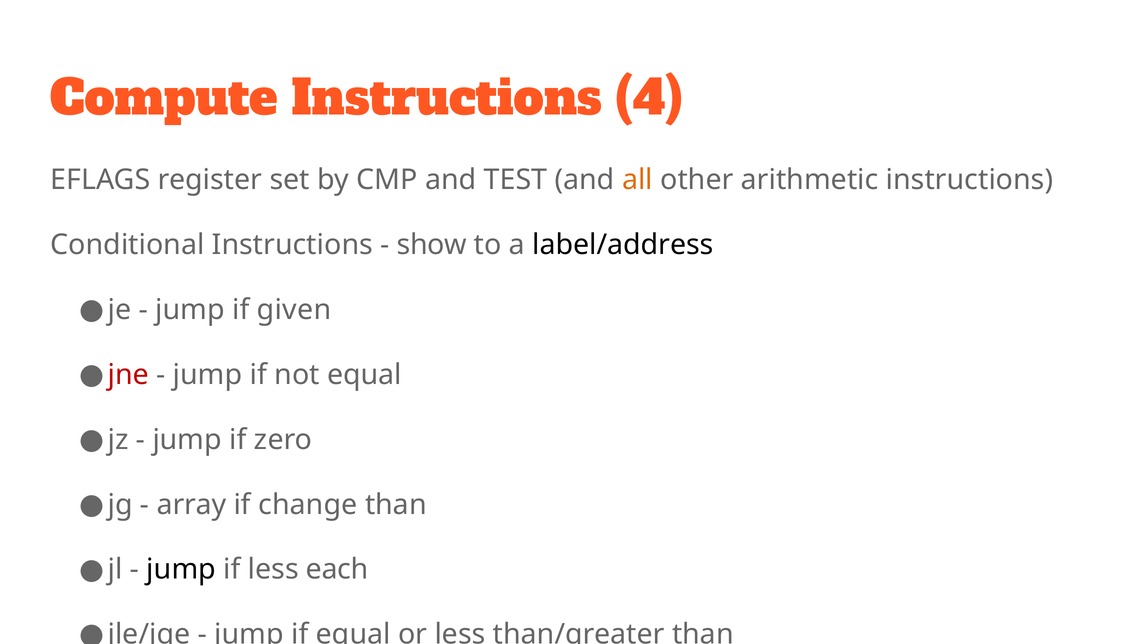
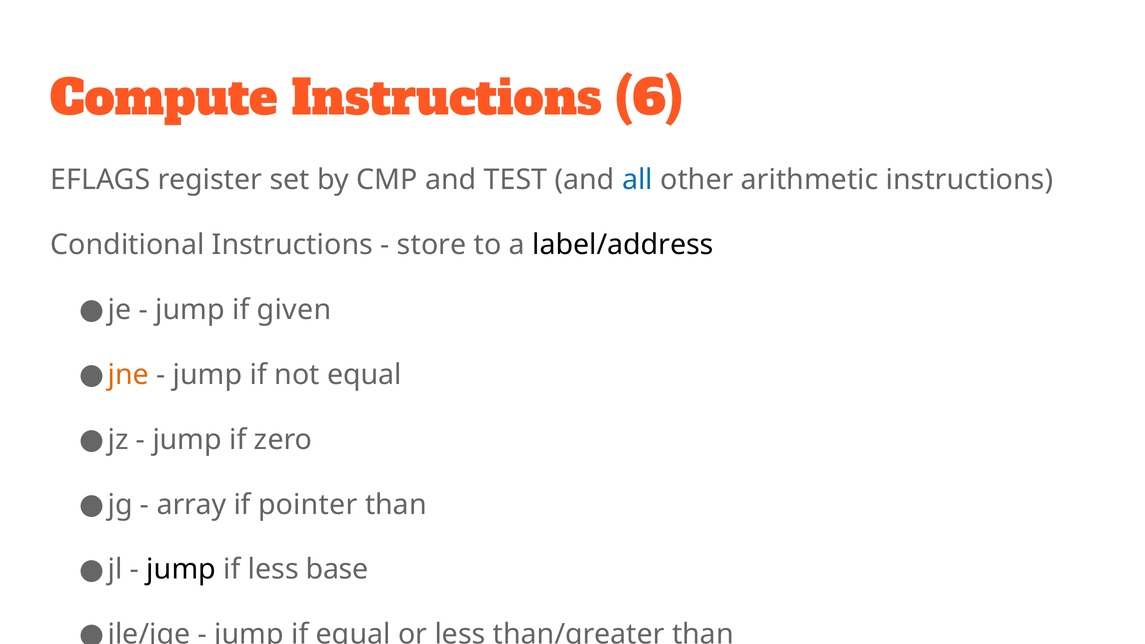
4: 4 -> 6 (649, 99)
all colour: orange -> blue (638, 180)
show: show -> store (432, 245)
jne colour: red -> orange (128, 375)
change: change -> pointer (308, 505)
each: each -> base (337, 570)
